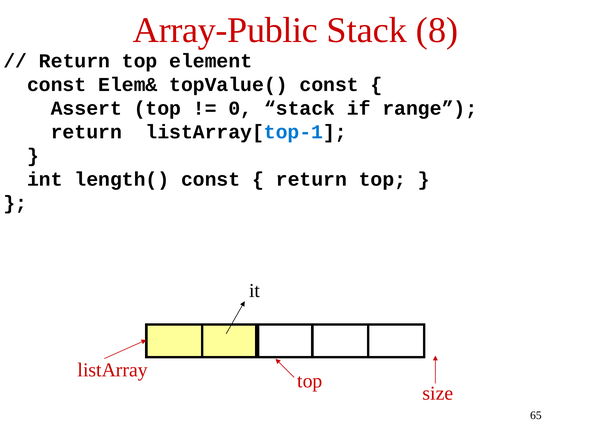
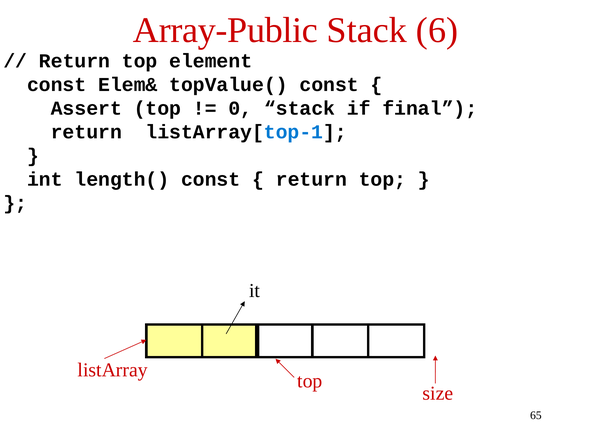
8: 8 -> 6 (437, 30)
range: range -> final (430, 108)
